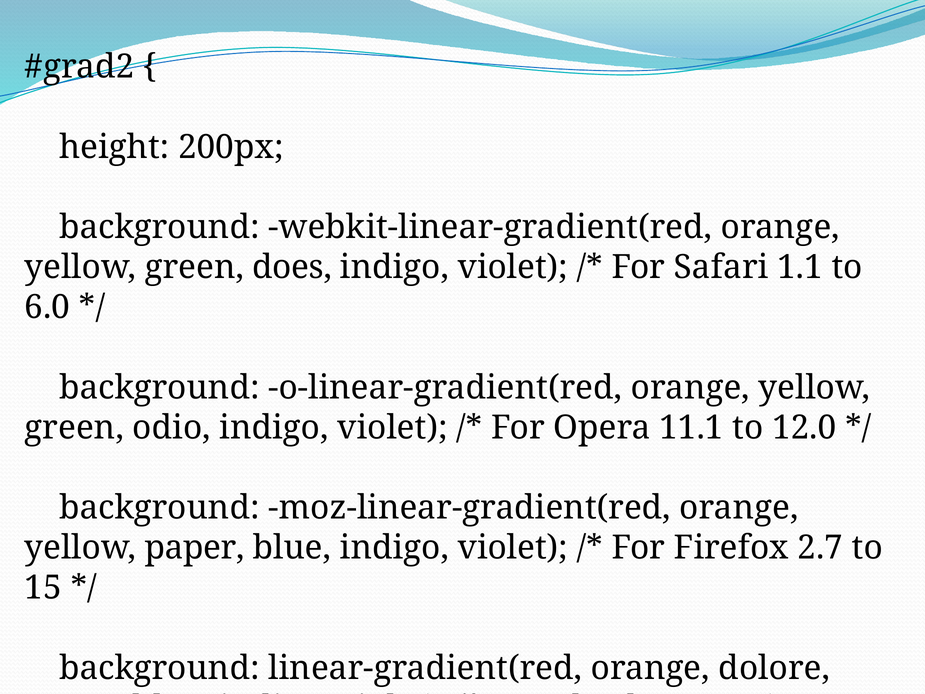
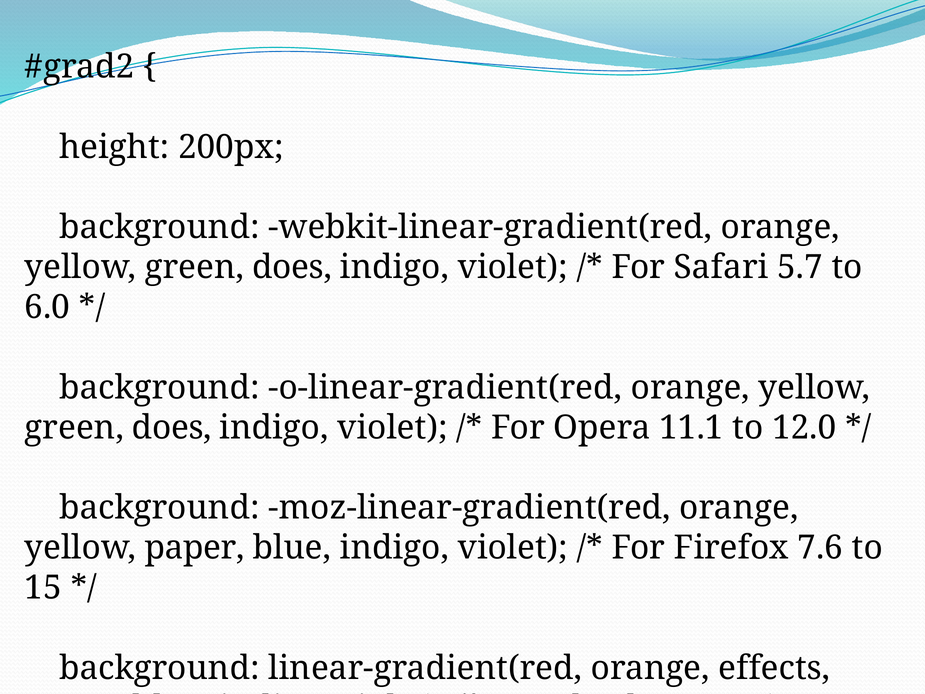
1.1: 1.1 -> 5.7 (800, 267)
odio: odio -> does (172, 427)
2.7: 2.7 -> 7.6 (820, 548)
dolore: dolore -> effects (774, 668)
